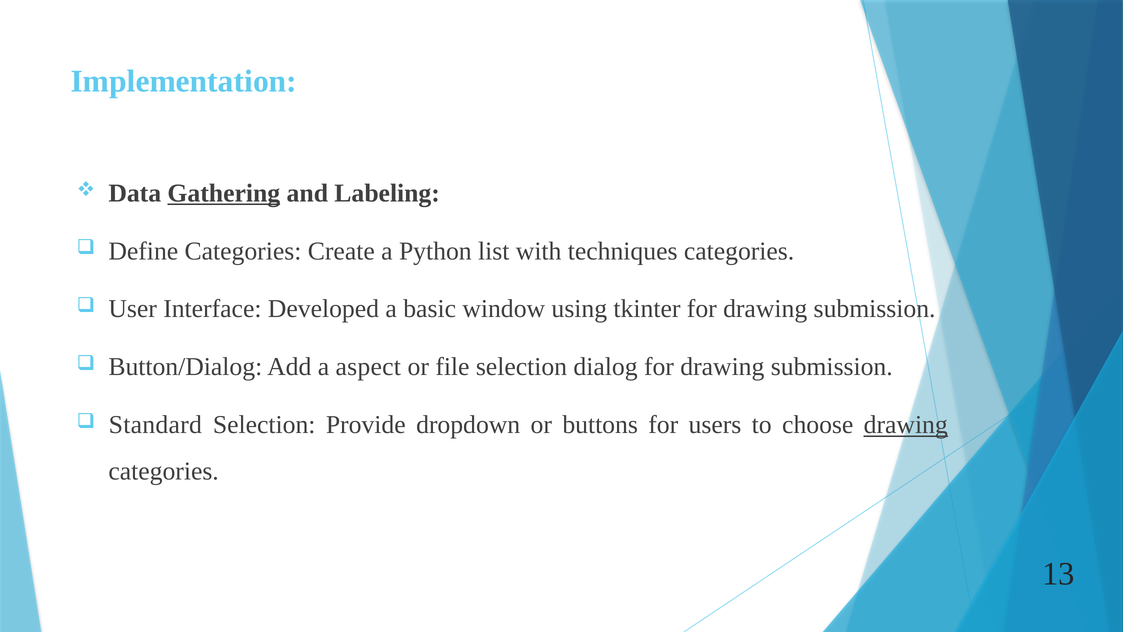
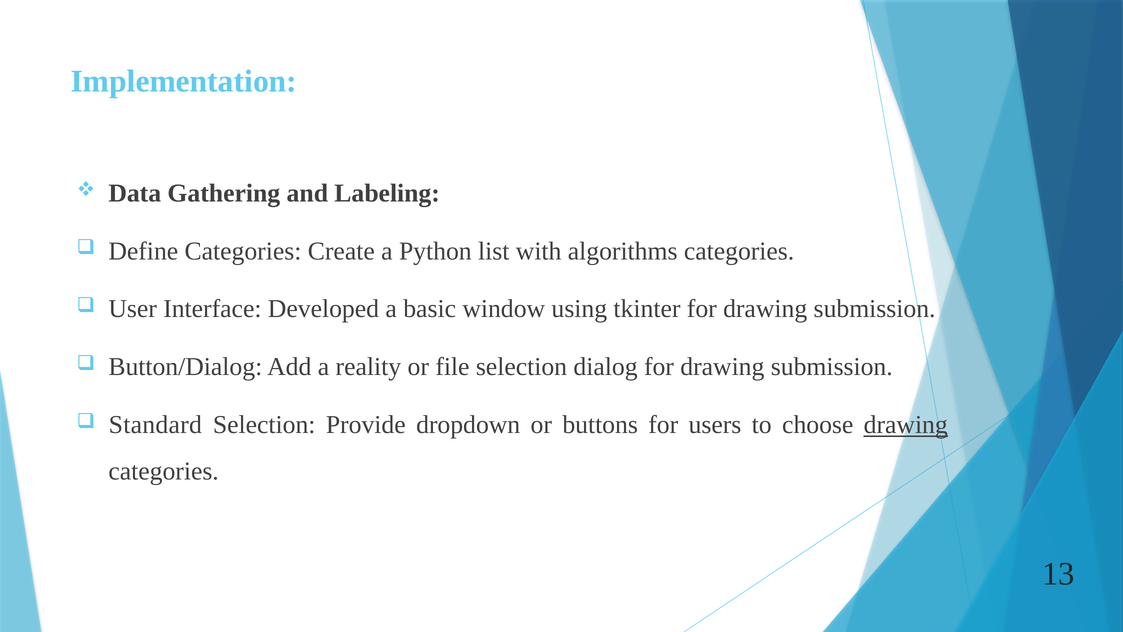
Gathering underline: present -> none (224, 193)
techniques: techniques -> algorithms (623, 251)
aspect: aspect -> reality (368, 367)
